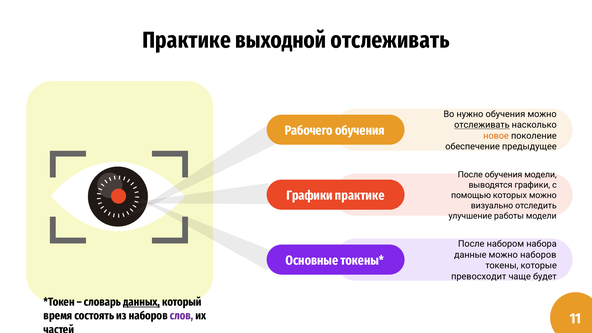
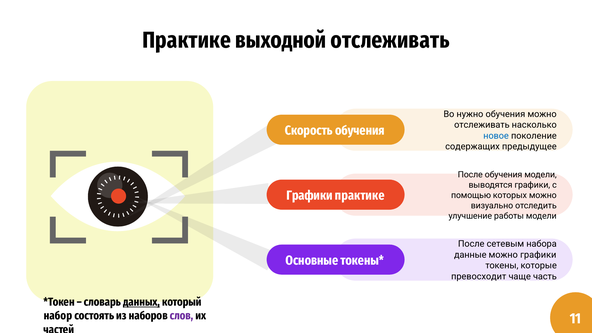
отслеживать underline: present -> none (482, 125)
Рабочего: Рабочего -> Скорость (309, 131)
новое colour: orange -> blue (496, 136)
обеспечение: обеспечение -> содержащих (473, 147)
набором: набором -> сетевым (505, 244)
можно наборов: наборов -> графики (538, 255)
будет: будет -> часть (545, 277)
время: время -> набор (58, 316)
